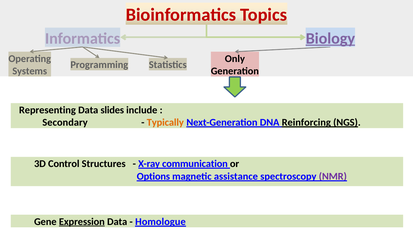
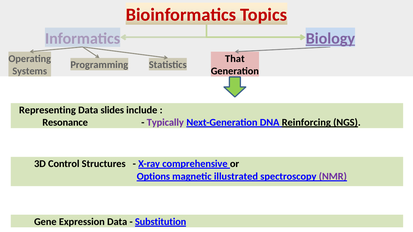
Only: Only -> That (235, 59)
Secondary: Secondary -> Resonance (65, 123)
Typically colour: orange -> purple (165, 123)
communication: communication -> comprehensive (195, 164)
assistance: assistance -> illustrated (236, 177)
Expression underline: present -> none (82, 222)
Homologue: Homologue -> Substitution (161, 222)
